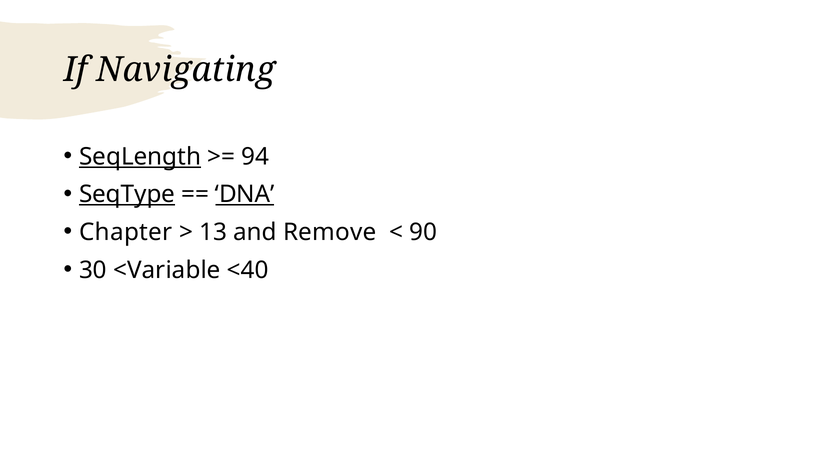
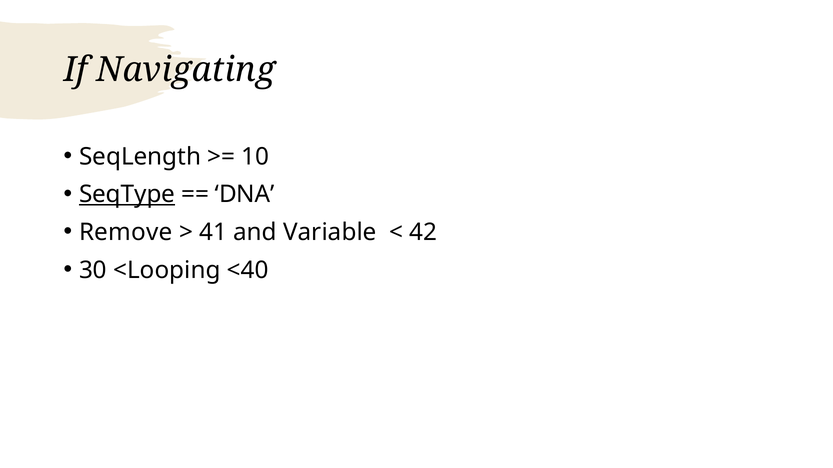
SeqLength underline: present -> none (140, 157)
94: 94 -> 10 (255, 157)
DNA underline: present -> none (245, 195)
Chapter: Chapter -> Remove (126, 233)
13: 13 -> 41 (213, 233)
Remove: Remove -> Variable (330, 233)
90: 90 -> 42 (423, 233)
<Variable: <Variable -> <Looping (167, 270)
